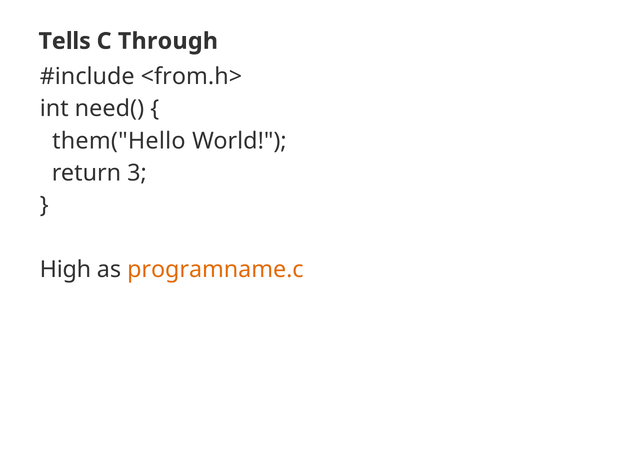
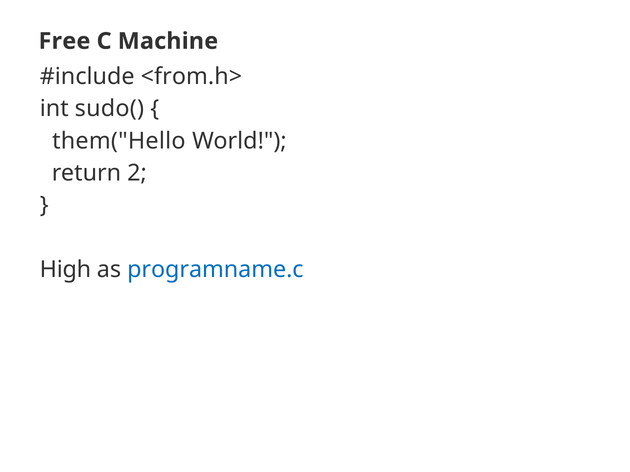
Tells: Tells -> Free (64, 41)
Through: Through -> Machine (168, 41)
need(: need( -> sudo( (109, 109)
3: 3 -> 2 (137, 173)
programname.c colour: orange -> blue (215, 270)
